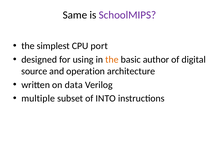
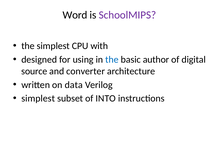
Same: Same -> Word (75, 15)
port: port -> with (99, 46)
the colour: orange -> blue (112, 60)
operation: operation -> converter (86, 71)
multiple: multiple -> simplest (38, 99)
